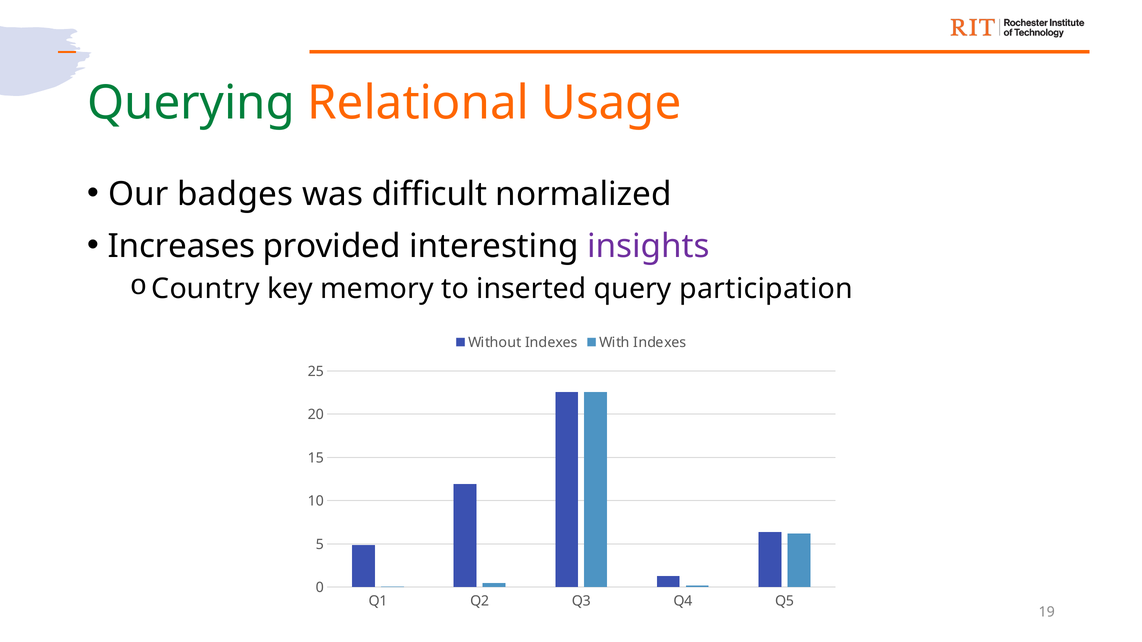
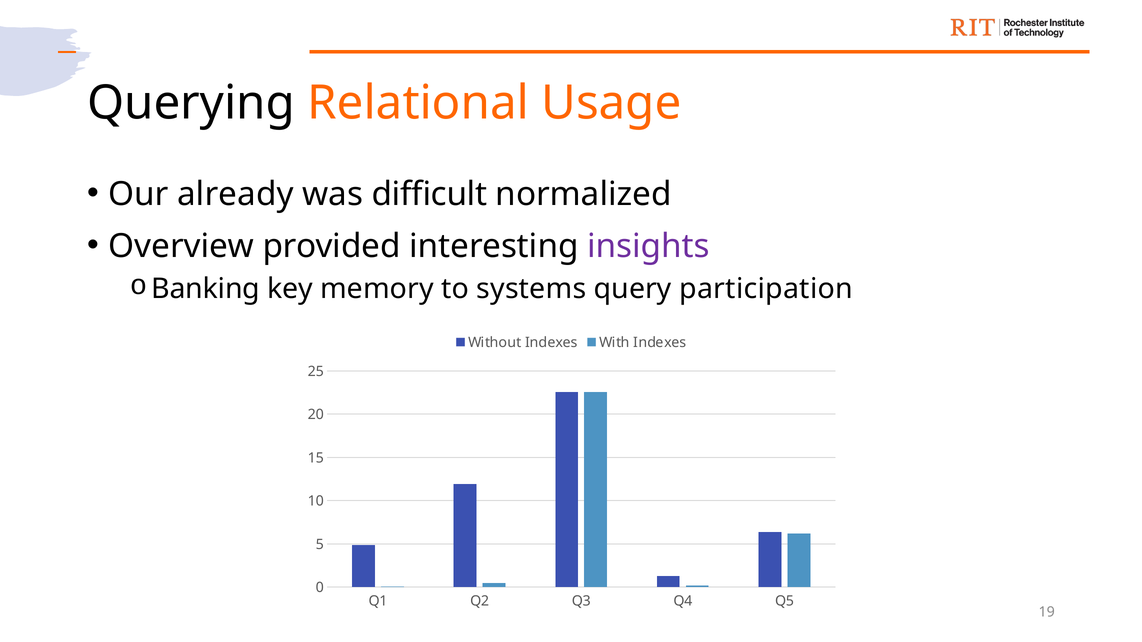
Querying colour: green -> black (191, 103)
badges: badges -> already (235, 194)
Increases: Increases -> Overview (181, 246)
Country: Country -> Banking (206, 289)
inserted: inserted -> systems (531, 289)
